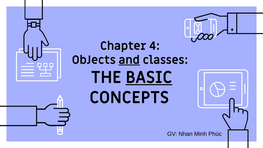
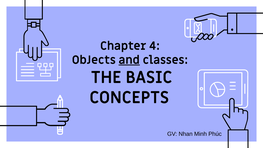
BASIC underline: present -> none (149, 77)
